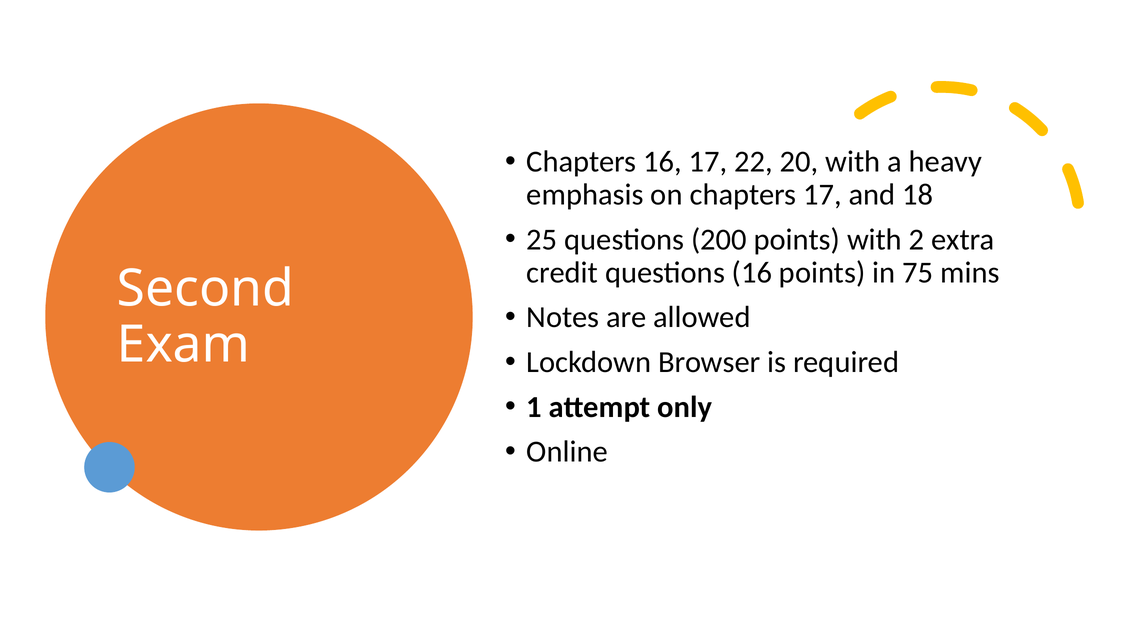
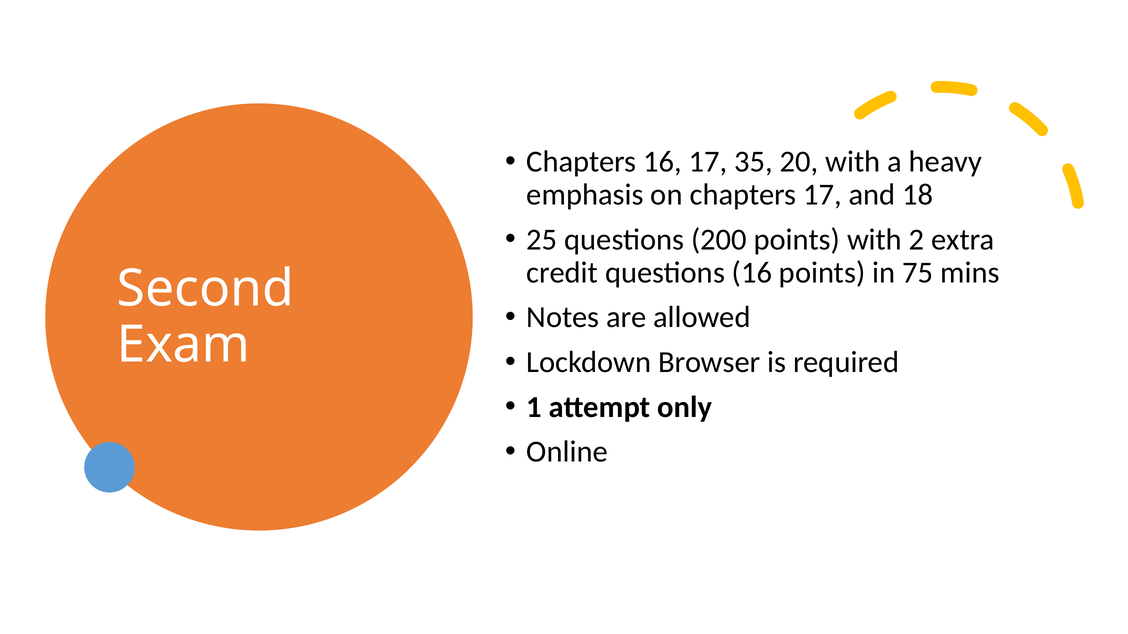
22: 22 -> 35 (754, 162)
